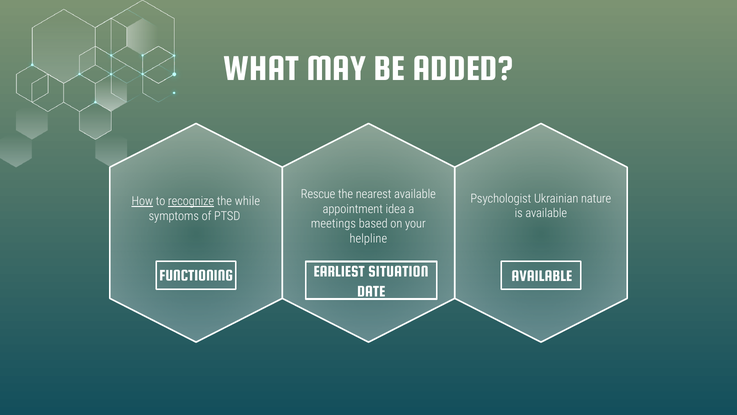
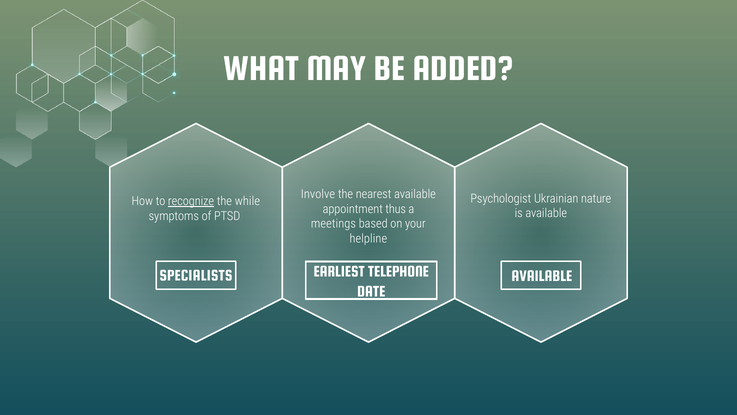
Rescue: Rescue -> Involve (318, 194)
How underline: present -> none (142, 201)
idea: idea -> thus (396, 209)
FUNCTIONING: FUNCTIONING -> SPECIALISTS (196, 275)
SITUATION: SITUATION -> TELEPHONE (398, 271)
